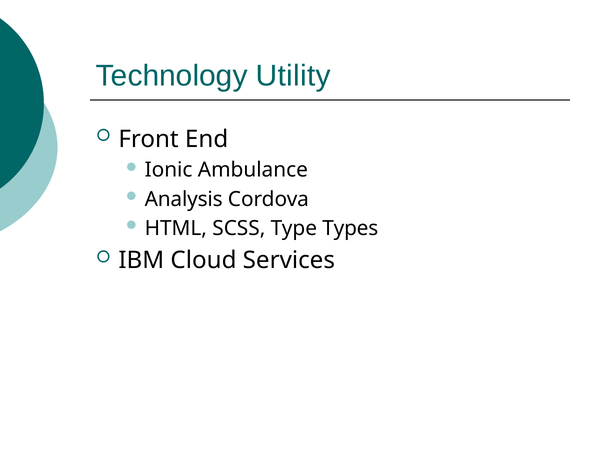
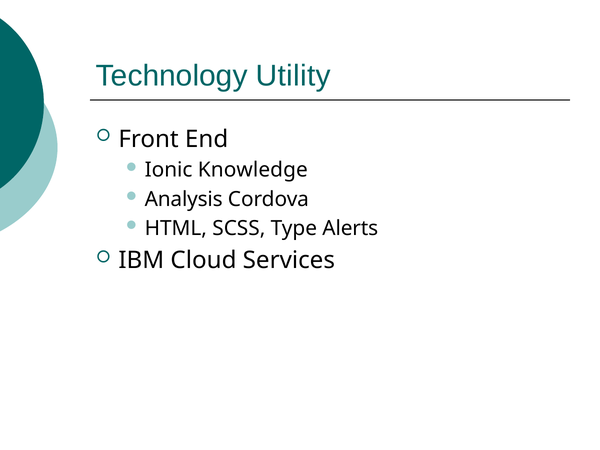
Ambulance: Ambulance -> Knowledge (253, 170)
Types: Types -> Alerts (350, 228)
